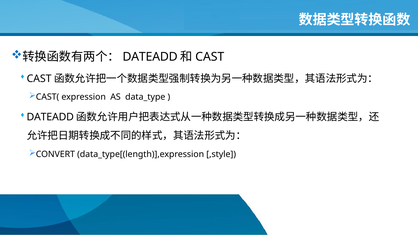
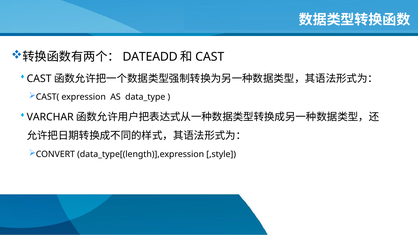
DATEADD: DATEADD -> VARCHAR (50, 117)
